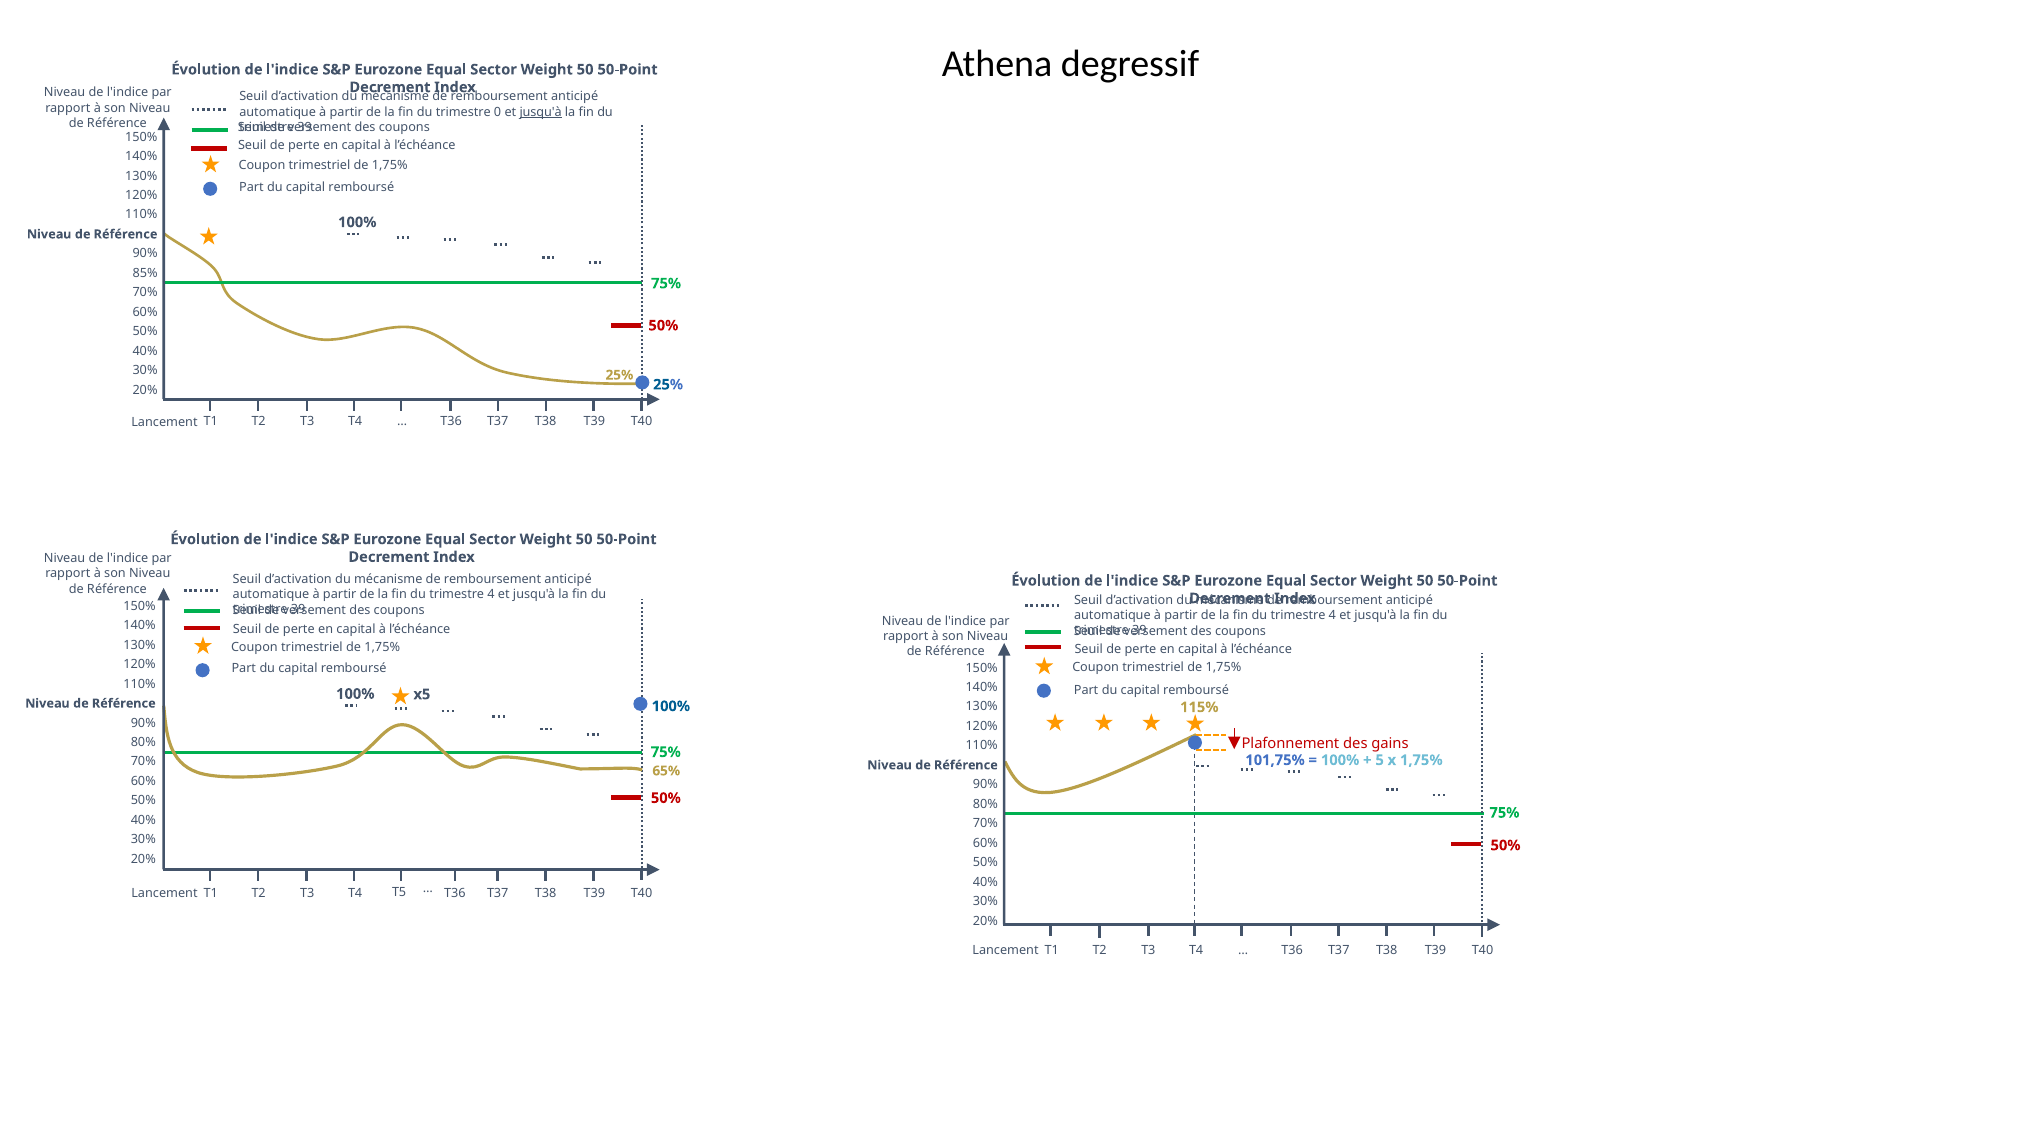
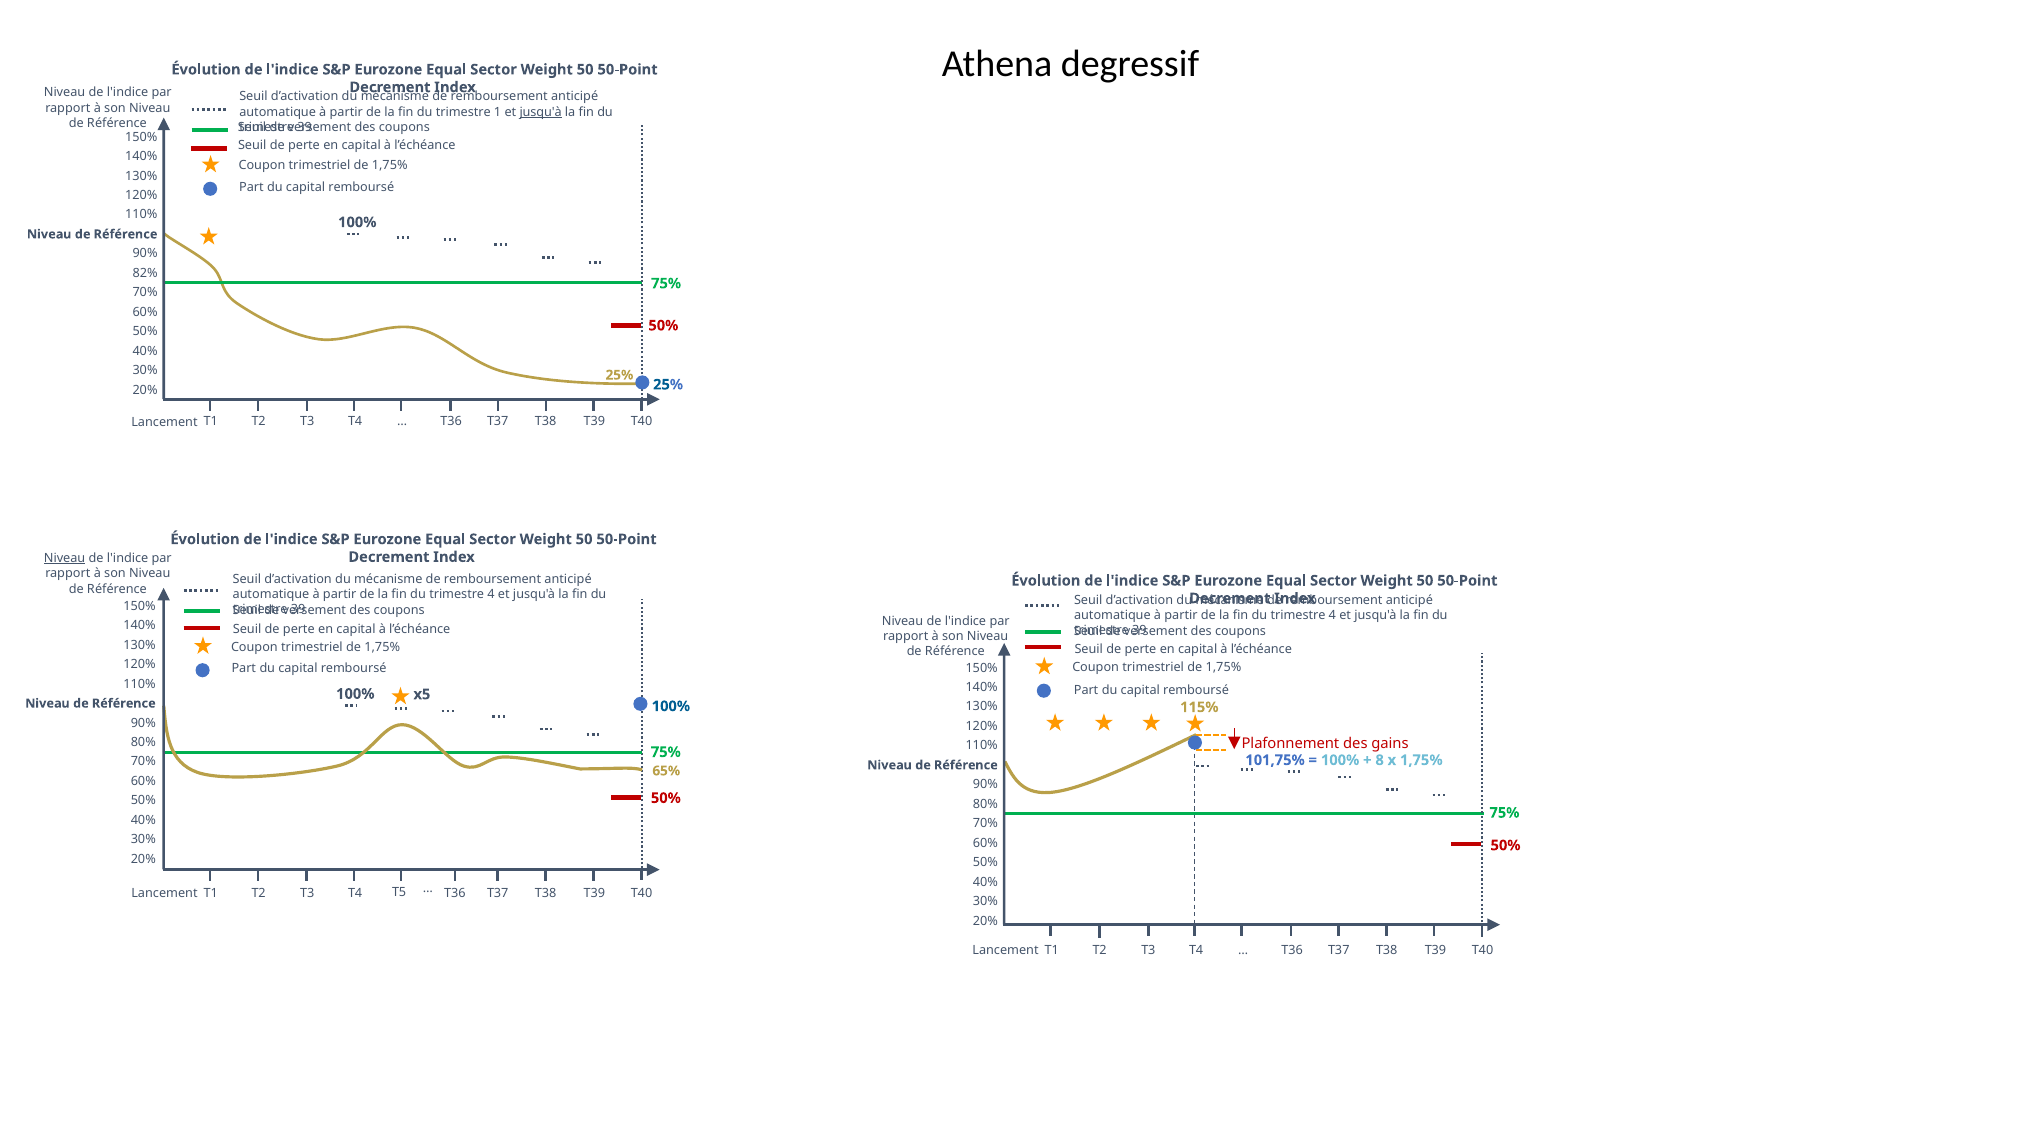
0: 0 -> 1 (498, 112)
85%: 85% -> 82% (145, 273)
Niveau underline: none -> present (65, 558)
5: 5 -> 8 (1380, 760)
